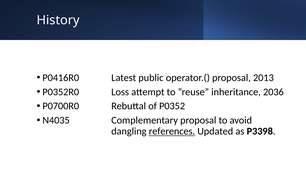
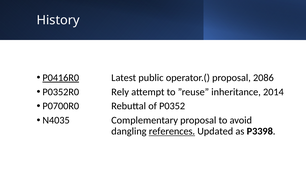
P0416R0 underline: none -> present (61, 78)
2013: 2013 -> 2086 (263, 78)
Loss: Loss -> Rely (120, 92)
2036: 2036 -> 2014 (273, 92)
